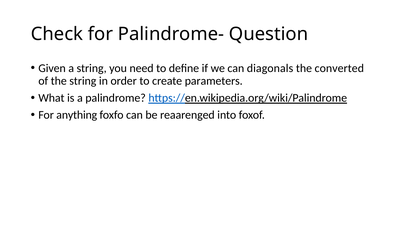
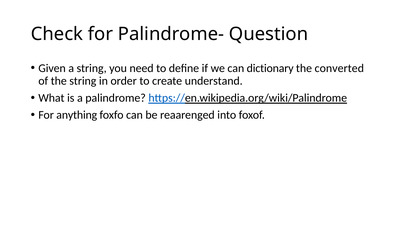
diagonals: diagonals -> dictionary (270, 68)
parameters: parameters -> understand (214, 81)
